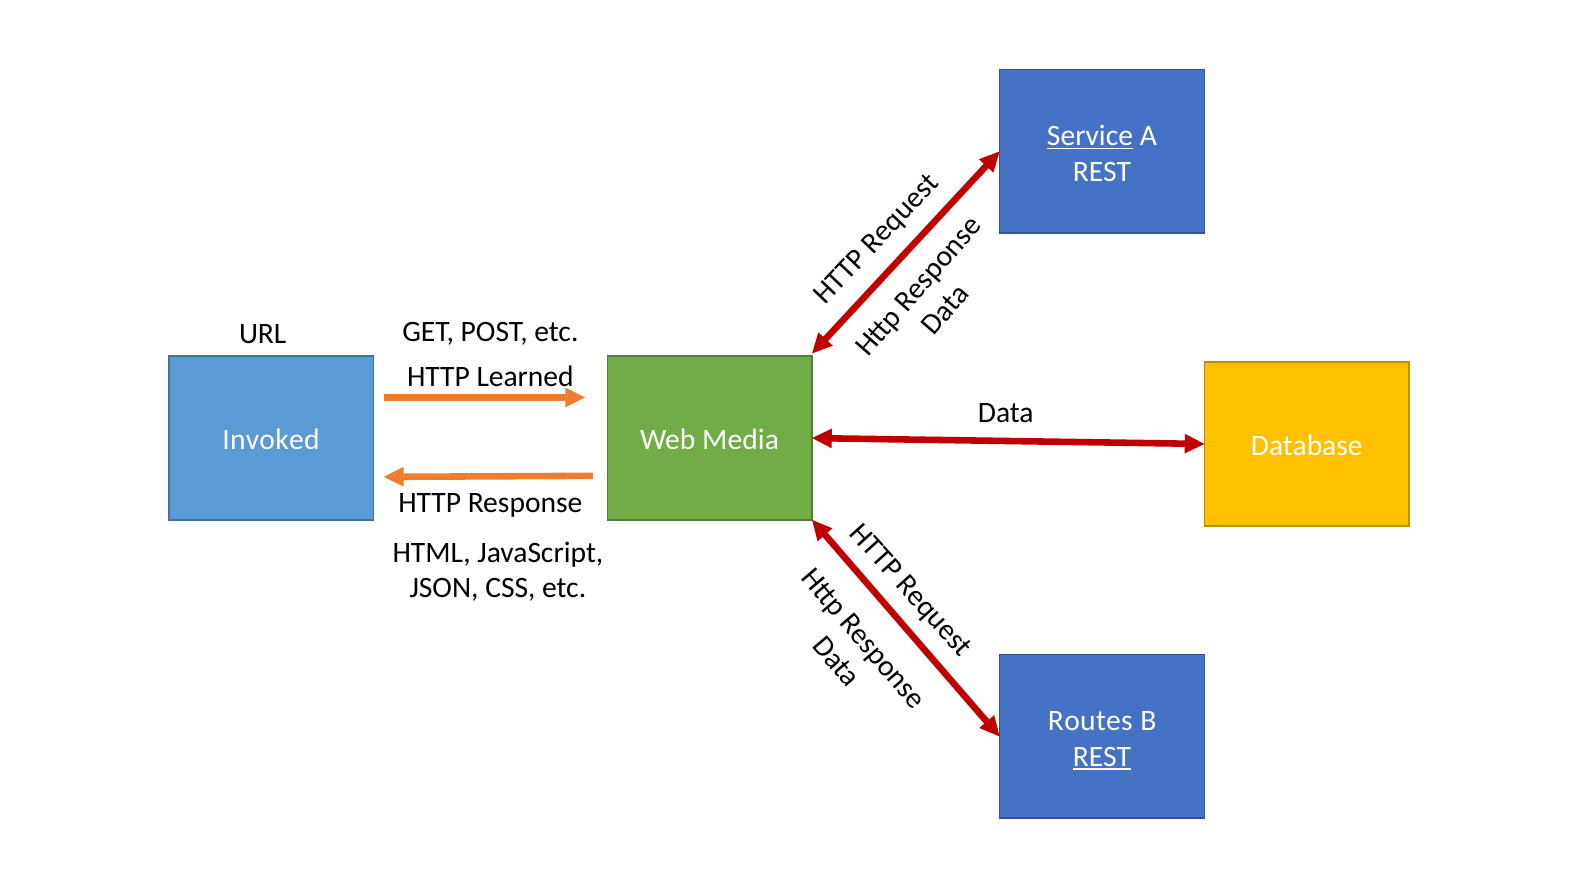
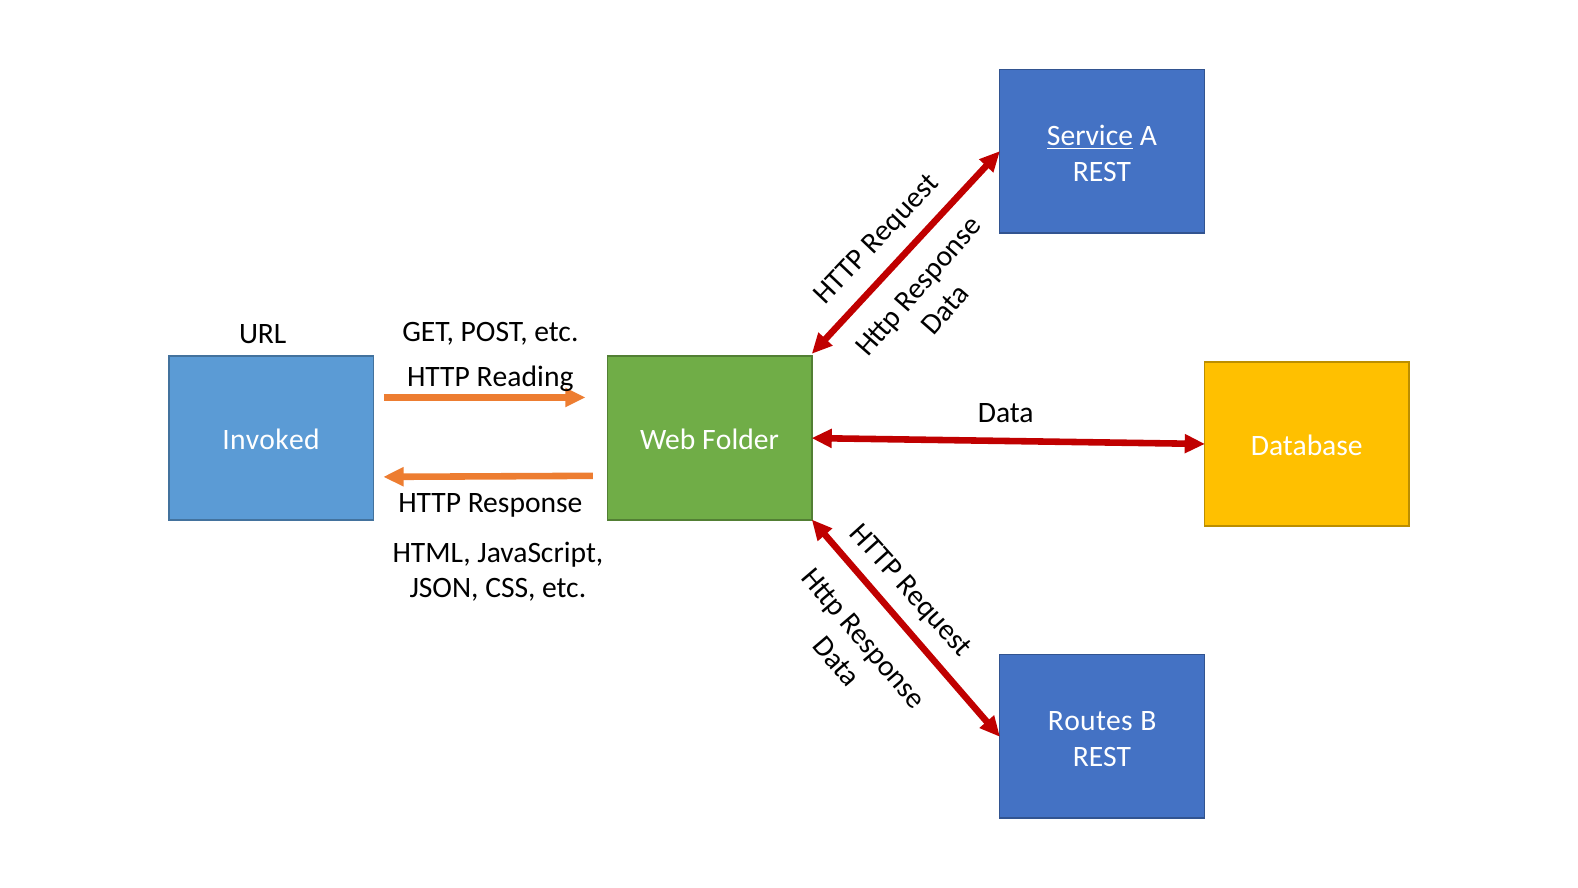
Learned: Learned -> Reading (525, 376)
Media: Media -> Folder (741, 440)
REST underline: present -> none (1102, 756)
